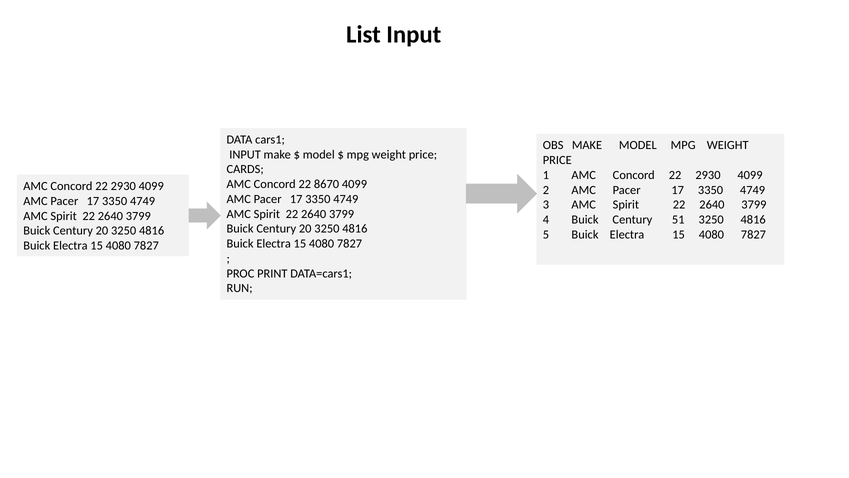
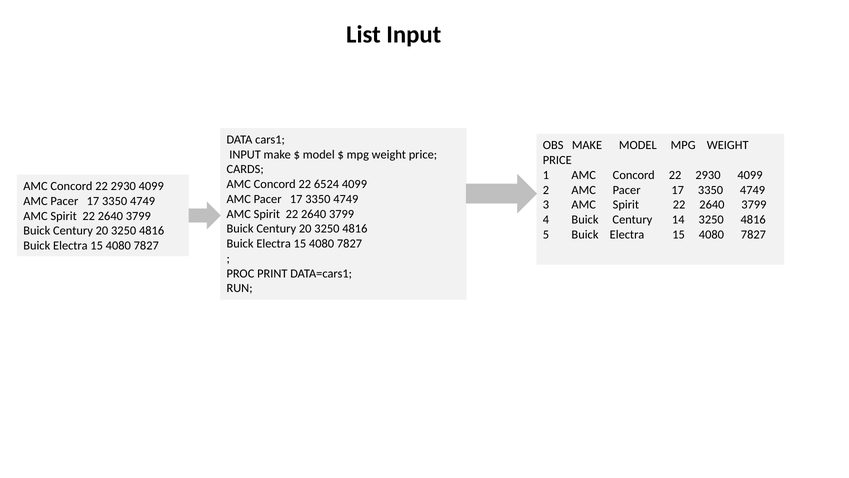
8670: 8670 -> 6524 (327, 184)
51: 51 -> 14 (678, 220)
